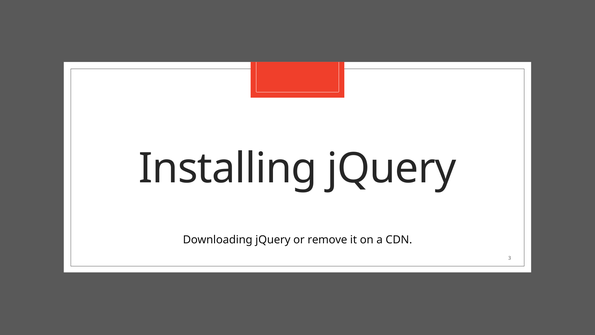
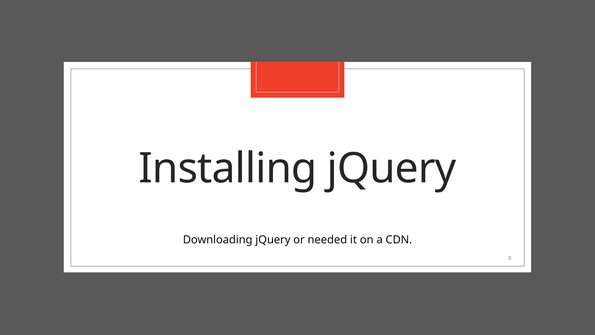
remove: remove -> needed (327, 240)
